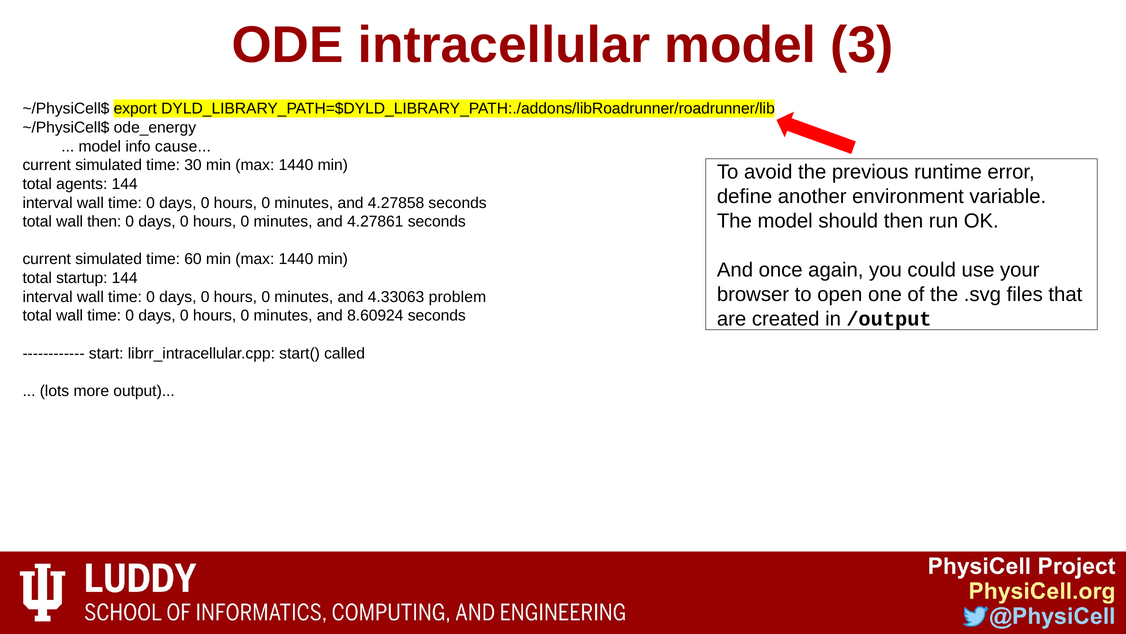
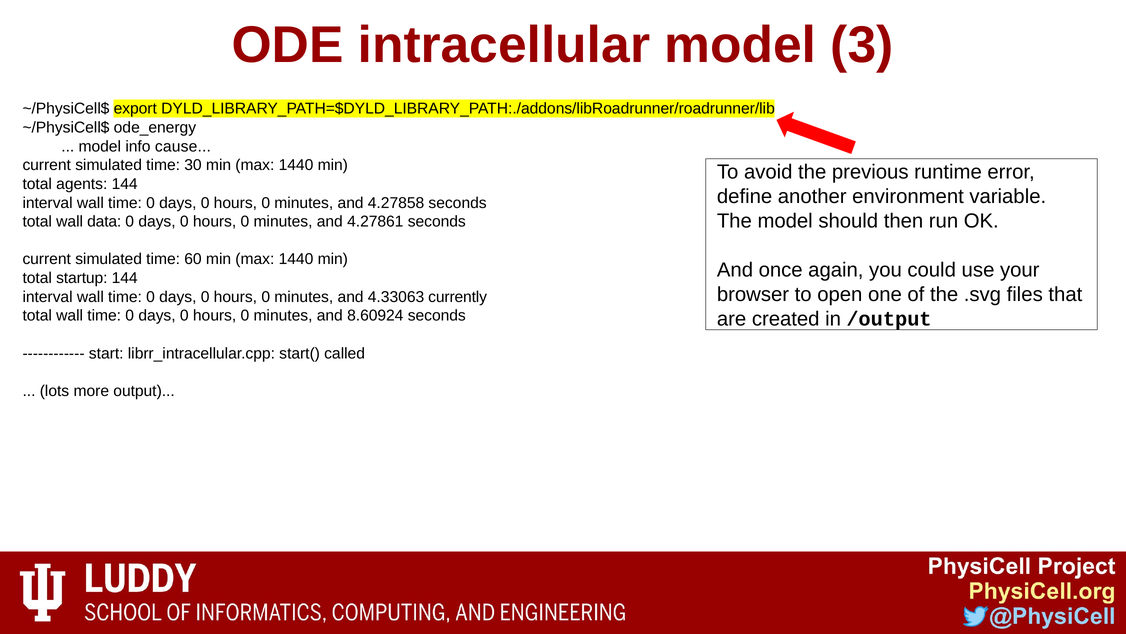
wall then: then -> data (104, 221)
problem: problem -> currently (458, 297)
